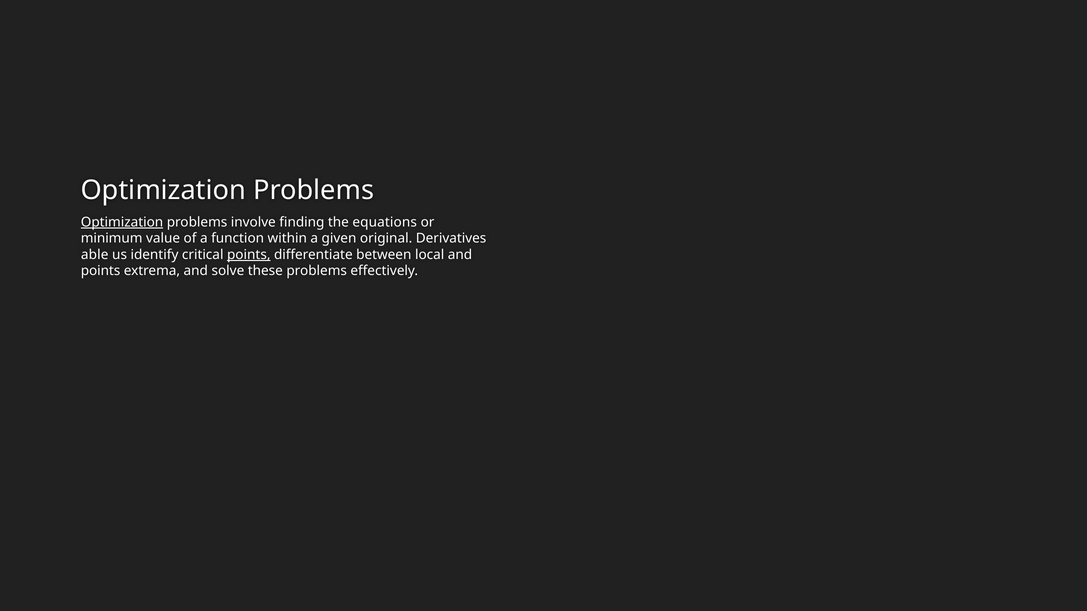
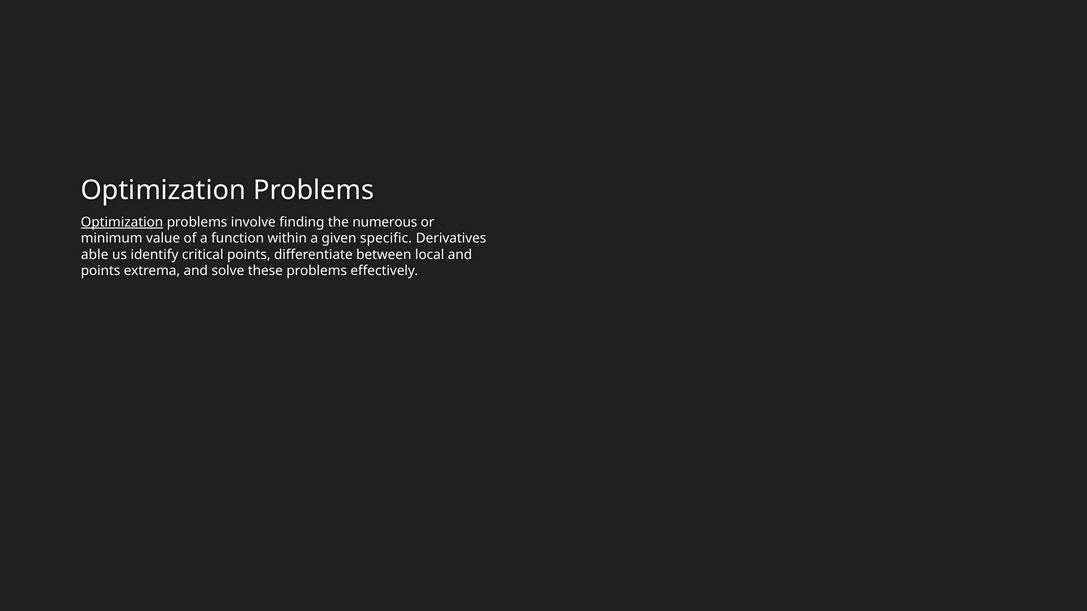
equations: equations -> numerous (385, 222)
original: original -> specific (386, 239)
points underline: present -> none (249, 255)
